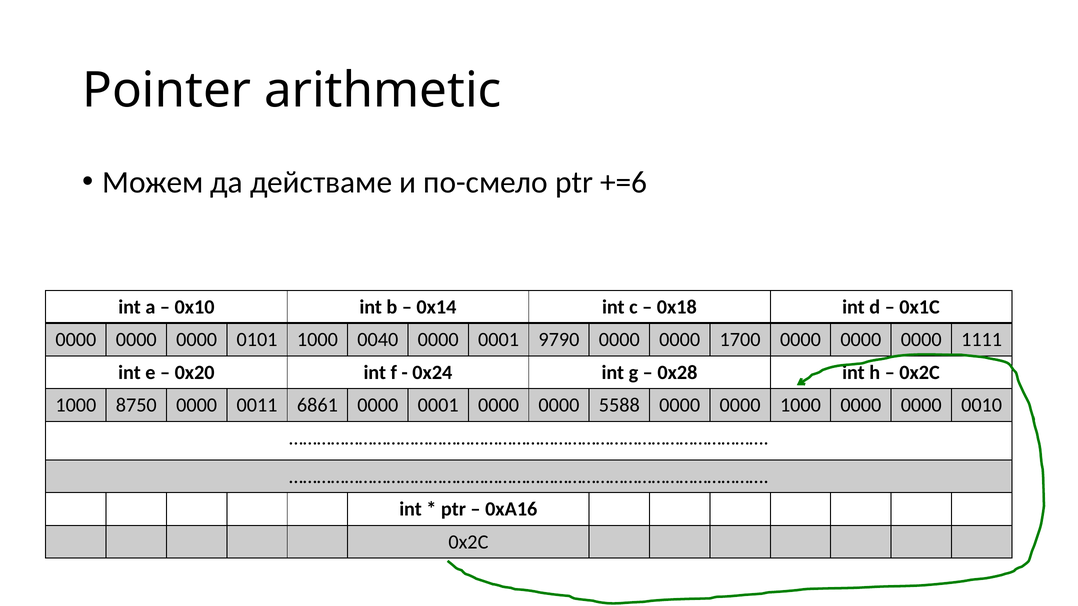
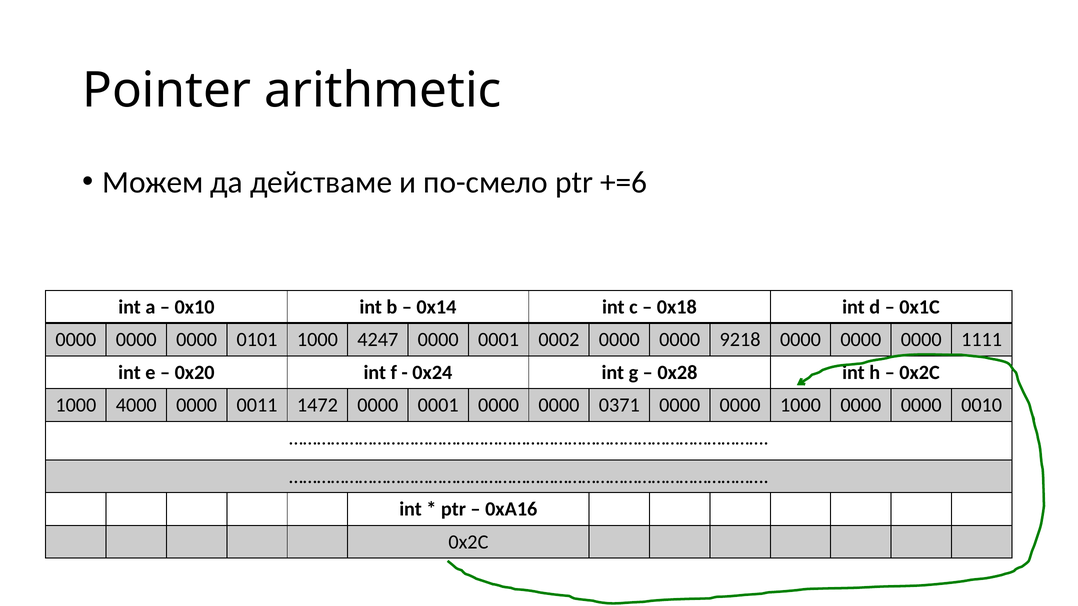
0040: 0040 -> 4247 (378, 340)
9790: 9790 -> 0002 (559, 340)
1700: 1700 -> 9218 (740, 340)
8750: 8750 -> 4000 (136, 405)
6861: 6861 -> 1472 (317, 405)
5588: 5588 -> 0371 (619, 405)
